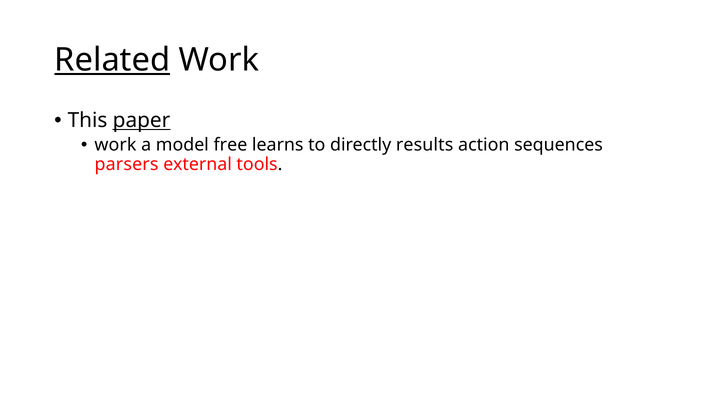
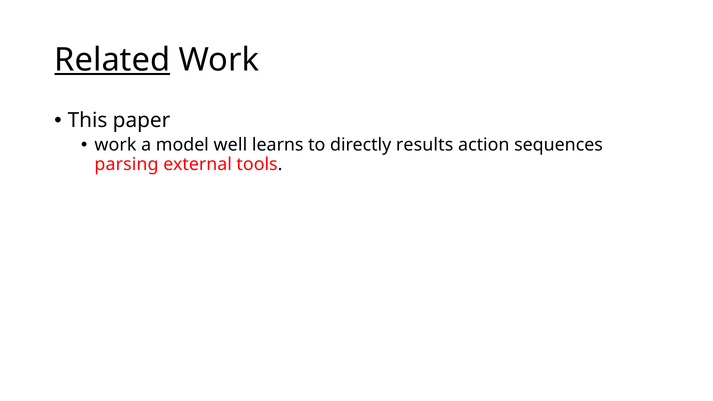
paper underline: present -> none (142, 121)
free: free -> well (230, 145)
parsers: parsers -> parsing (127, 164)
